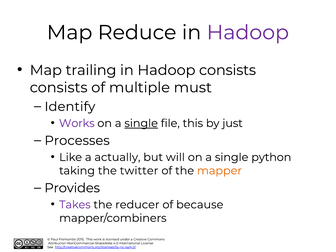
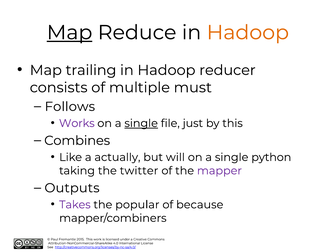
Map underline: none -> present (70, 33)
Hadoop colour: purple -> orange (248, 33)
Hadoop consists: consists -> reducer (227, 70)
Identify: Identify -> Follows (70, 107)
file this: this -> just (193, 123)
by just: just -> this (233, 123)
Processes: Processes -> Combines (77, 141)
mapper colour: orange -> purple (219, 171)
Provides: Provides -> Outputs (72, 188)
reducer: reducer -> popular (137, 205)
